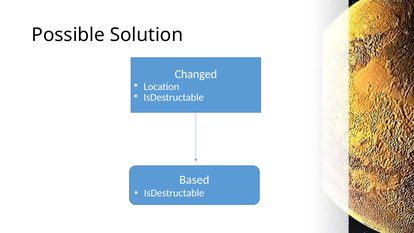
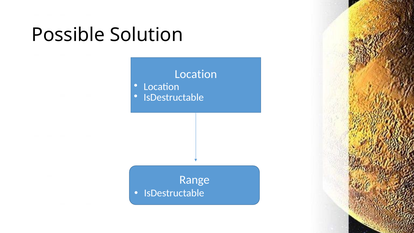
Changed: Changed -> Location (196, 74)
Based: Based -> Range (194, 180)
